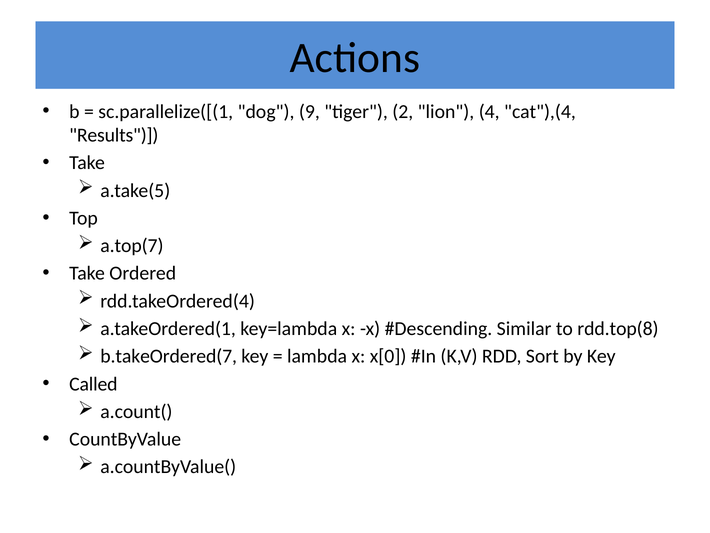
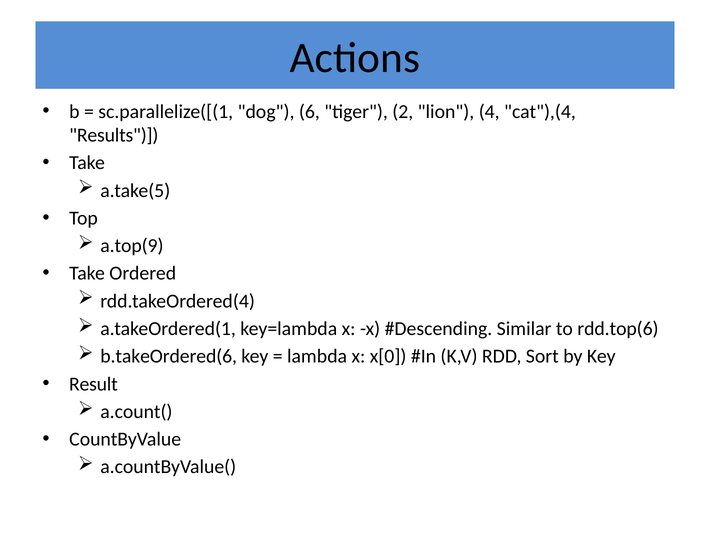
9: 9 -> 6 (309, 111)
a.top(7: a.top(7 -> a.top(9 (132, 246)
rdd.top(8: rdd.top(8 -> rdd.top(6 (618, 328)
b.takeOrdered(7: b.takeOrdered(7 -> b.takeOrdered(6 (169, 356)
Called: Called -> Result (93, 384)
